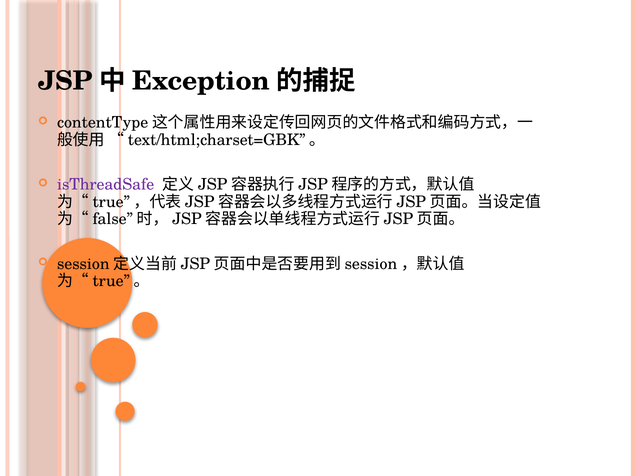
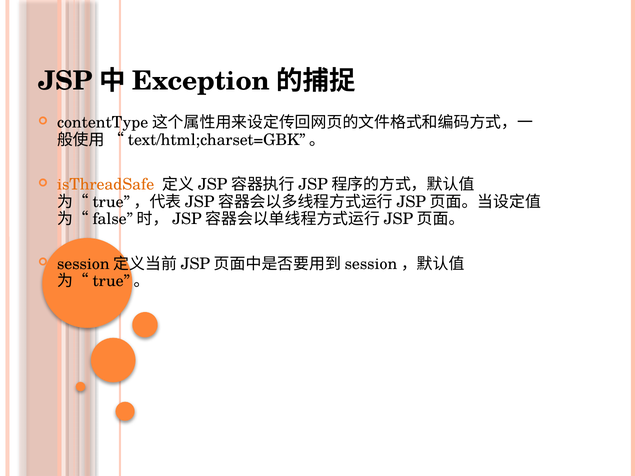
isThreadSafe colour: purple -> orange (106, 185)
